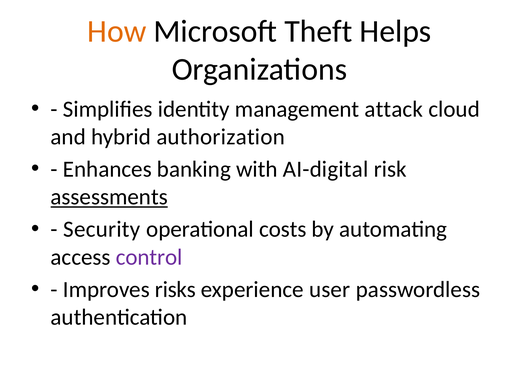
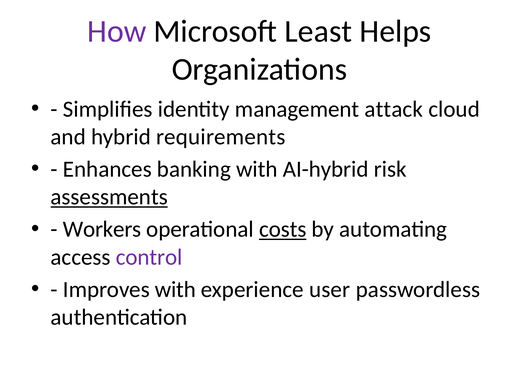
How colour: orange -> purple (117, 31)
Theft: Theft -> Least (318, 31)
authorization: authorization -> requirements (221, 137)
AI-digital: AI-digital -> AI-hybrid (326, 169)
Security: Security -> Workers (102, 229)
costs underline: none -> present (283, 229)
Improves risks: risks -> with (175, 289)
